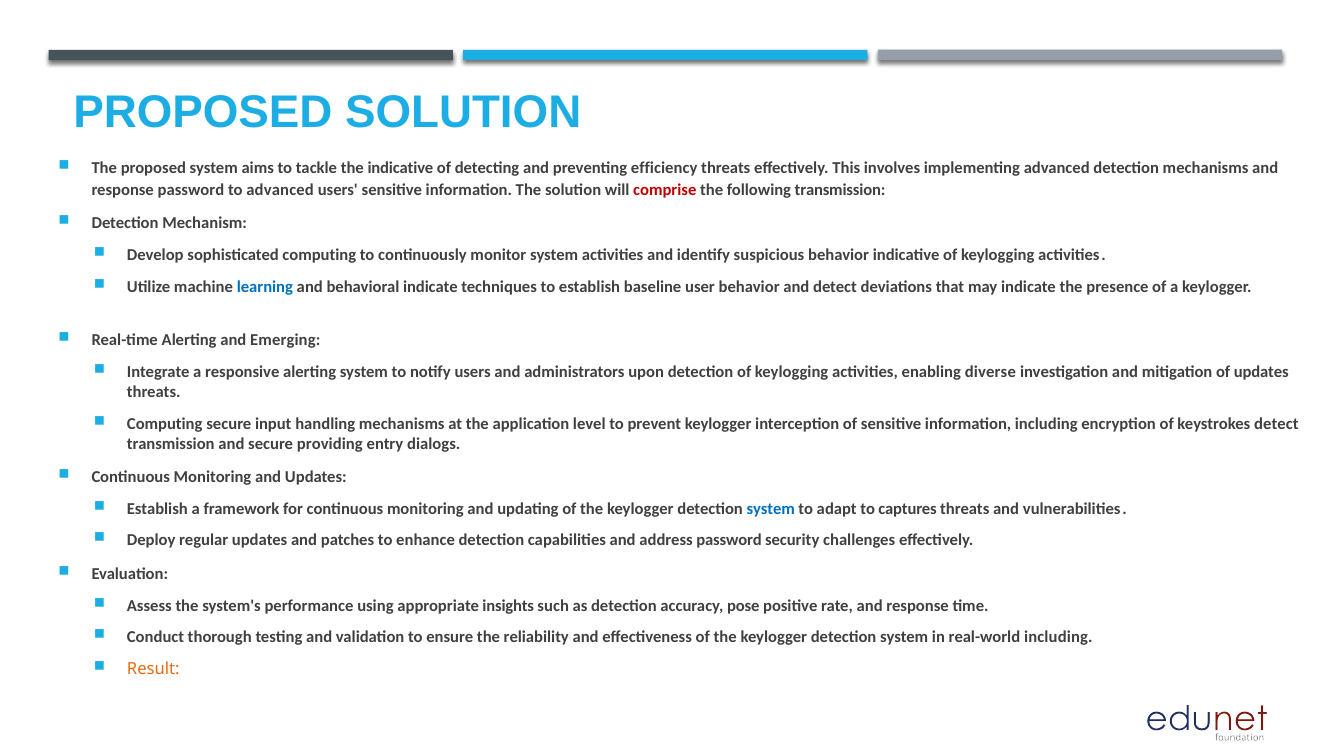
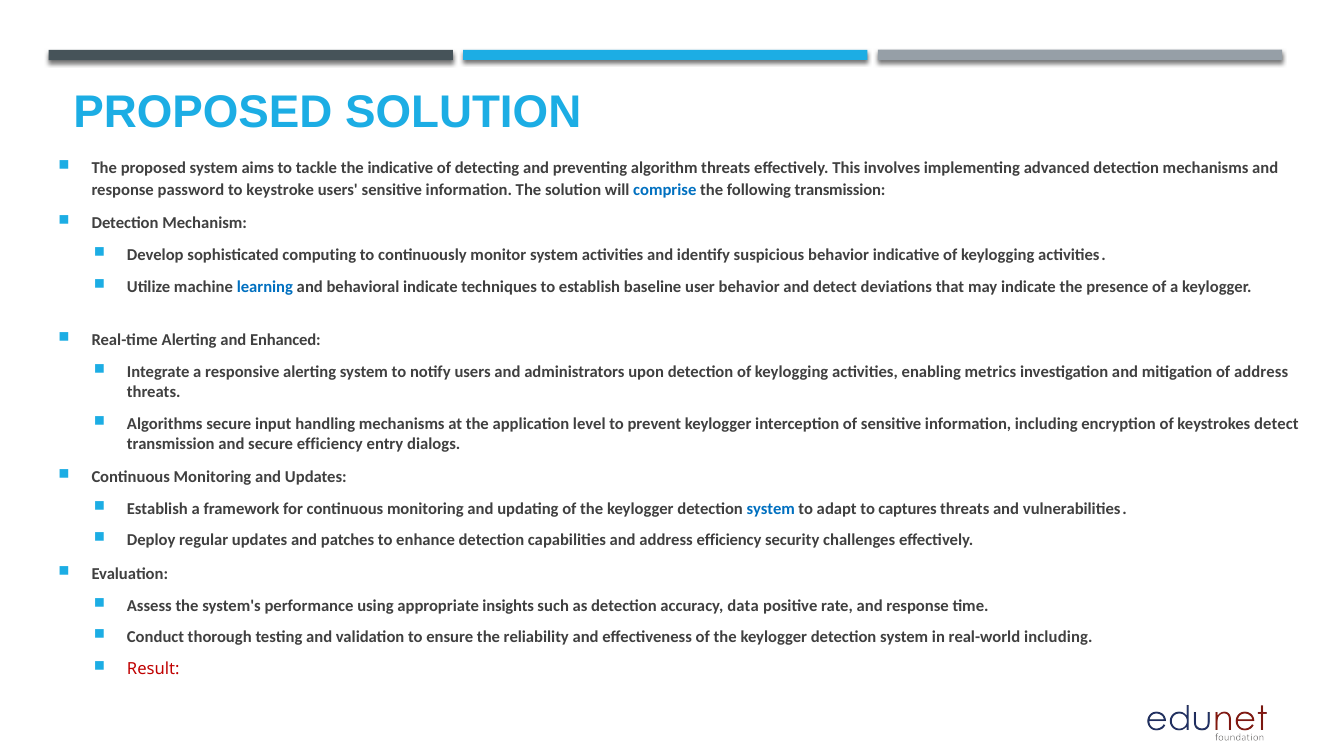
efficiency: efficiency -> algorithm (664, 168)
to advanced: advanced -> keystroke (280, 190)
comprise colour: red -> blue (665, 190)
Emerging: Emerging -> Enhanced (285, 340)
diverse: diverse -> metrics (990, 372)
of updates: updates -> address (1261, 372)
Computing: Computing -> Algorithms (165, 423)
secure providing: providing -> efficiency (330, 443)
address password: password -> efficiency (729, 540)
pose: pose -> data (743, 605)
Result colour: orange -> red (153, 669)
